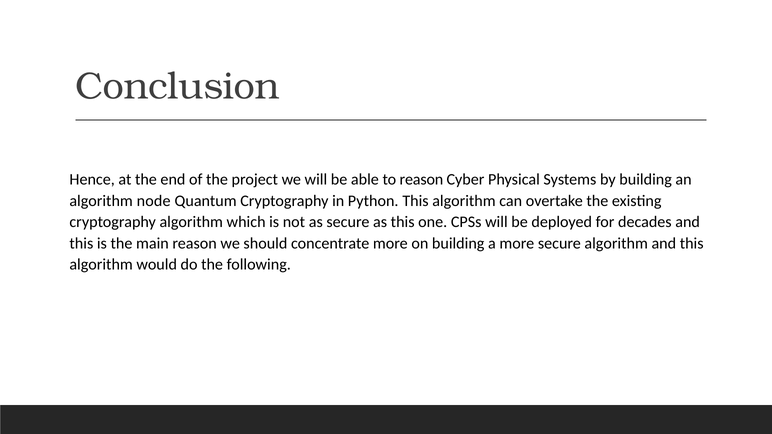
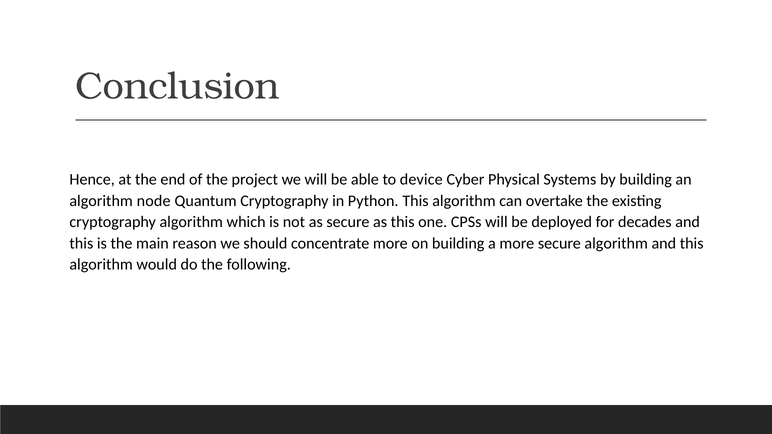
to reason: reason -> device (421, 180)
